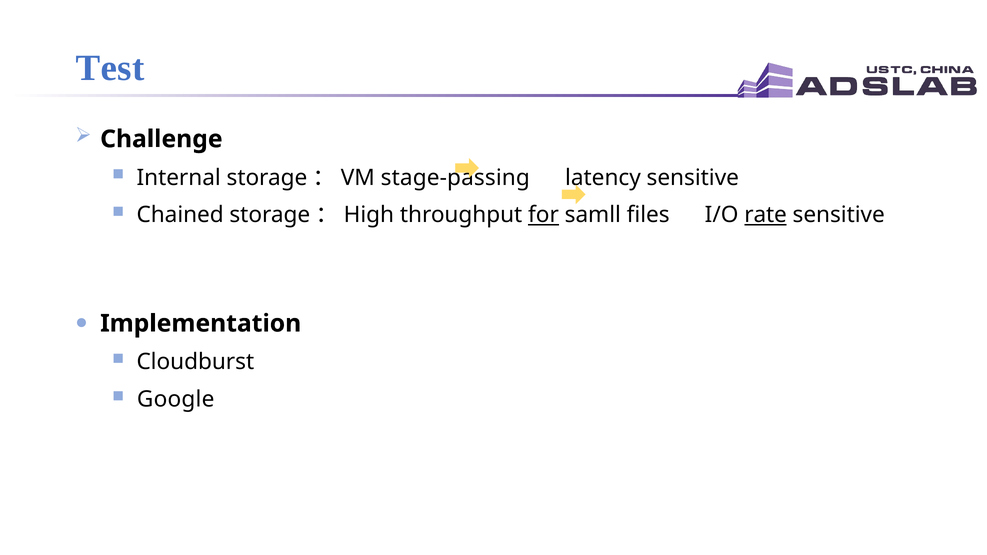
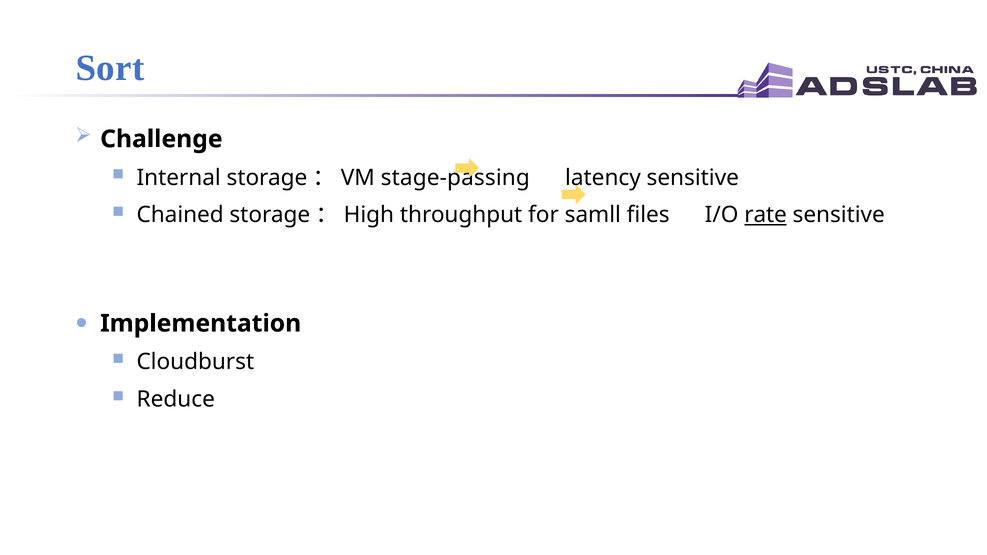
Test: Test -> Sort (110, 68)
for underline: present -> none (543, 215)
Google: Google -> Reduce (176, 399)
